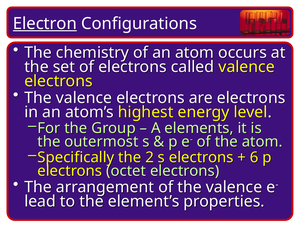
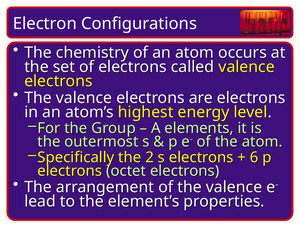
Electron underline: present -> none (45, 24)
